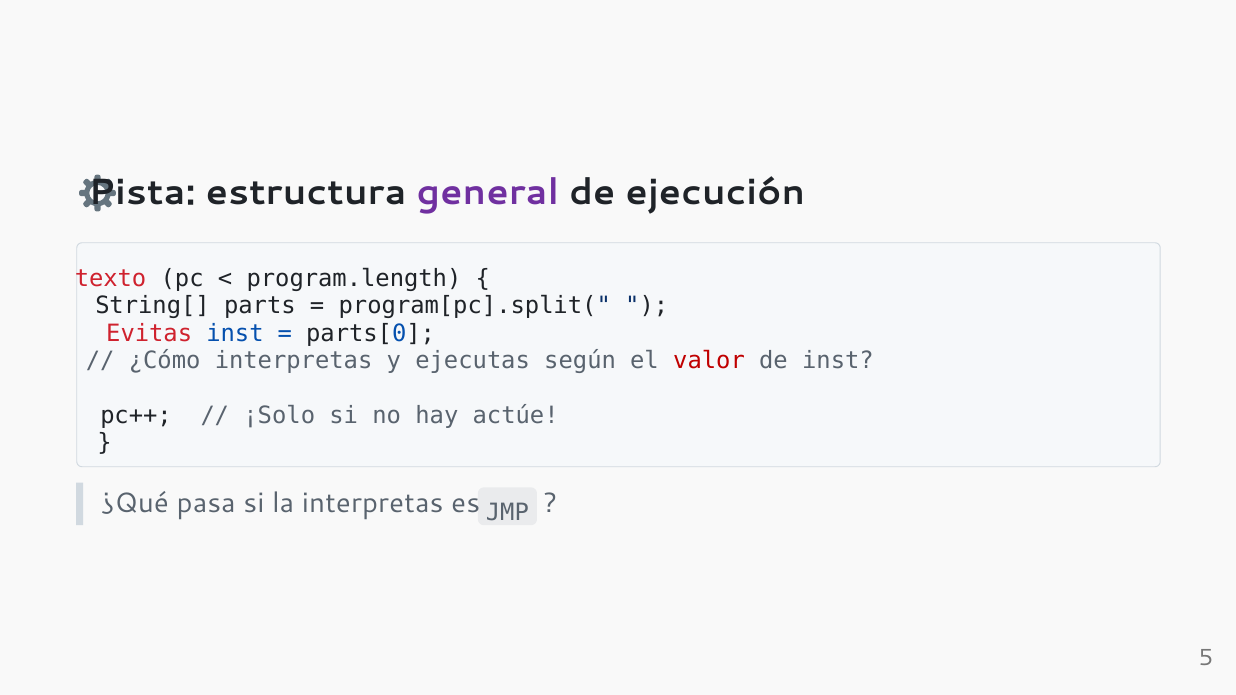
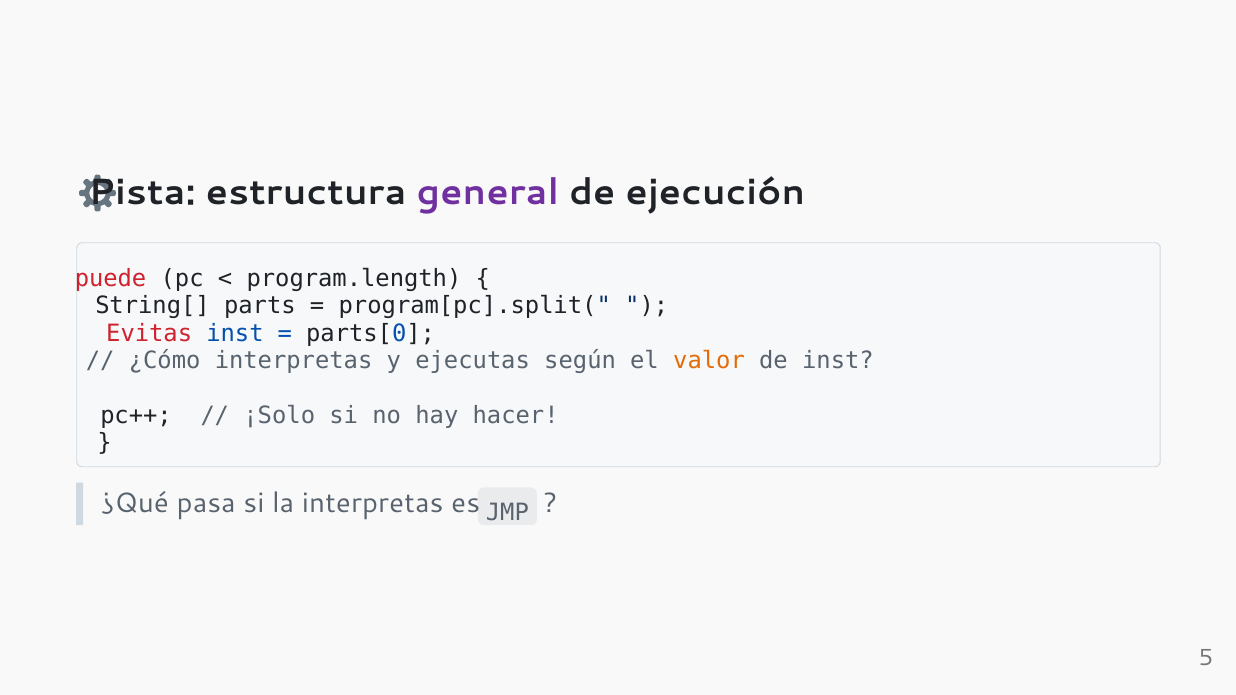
texto: texto -> puede (111, 278)
valor colour: red -> orange (709, 360)
actúe: actúe -> hacer (516, 415)
